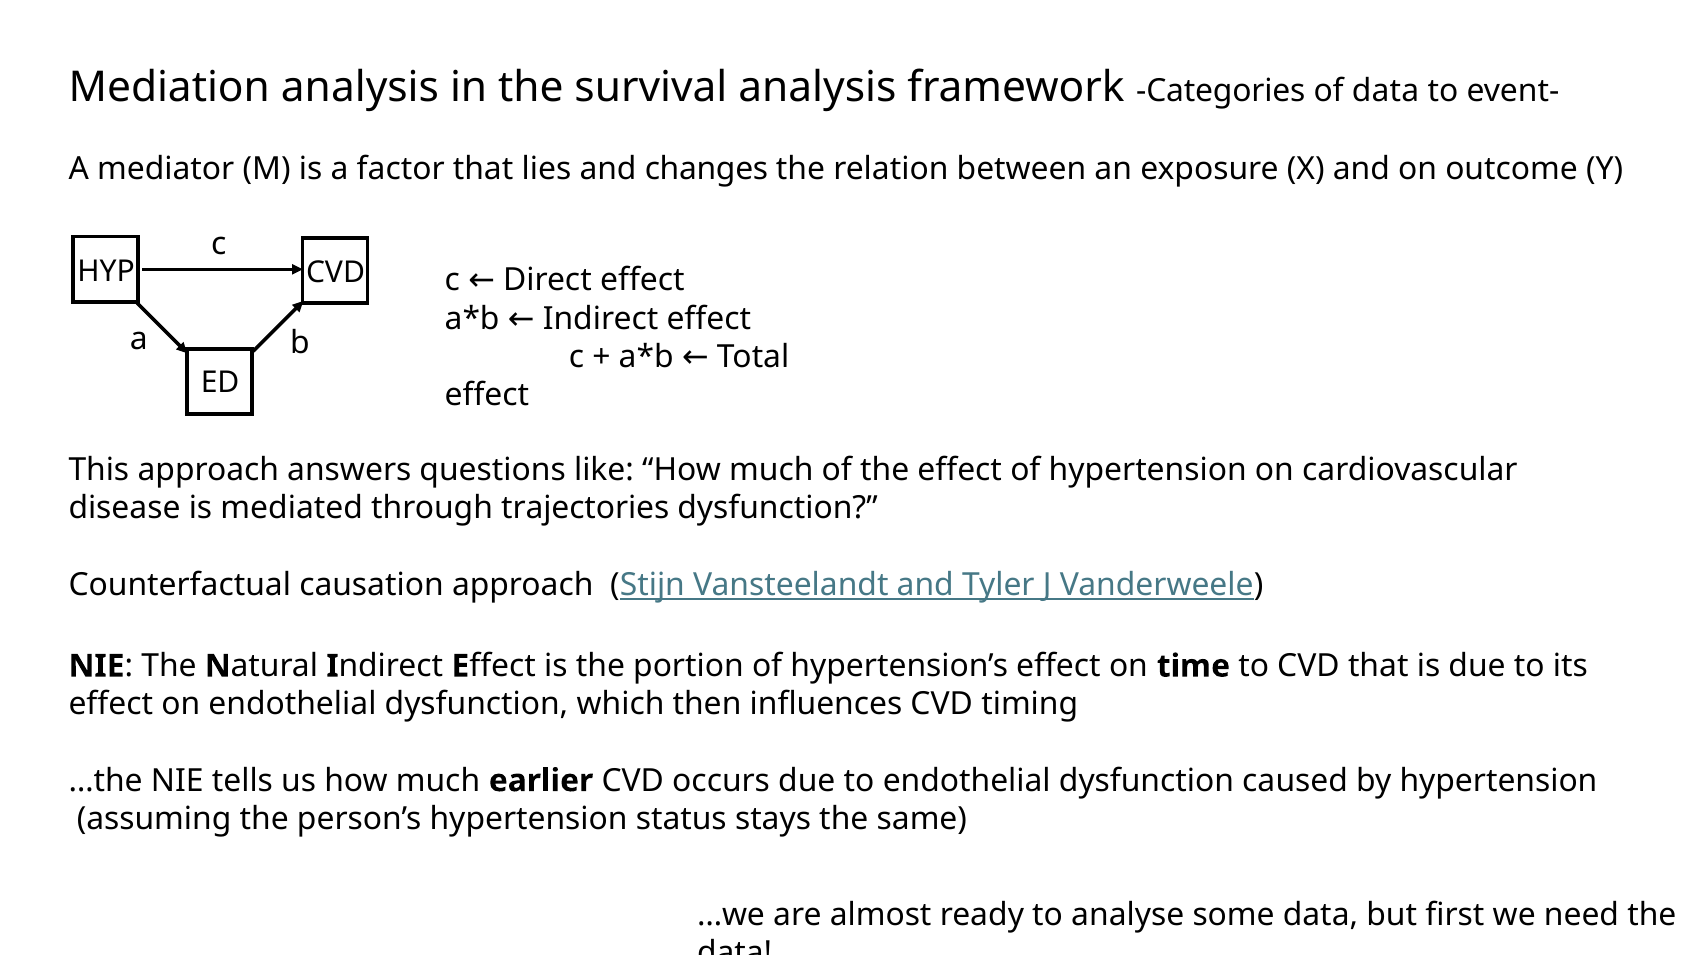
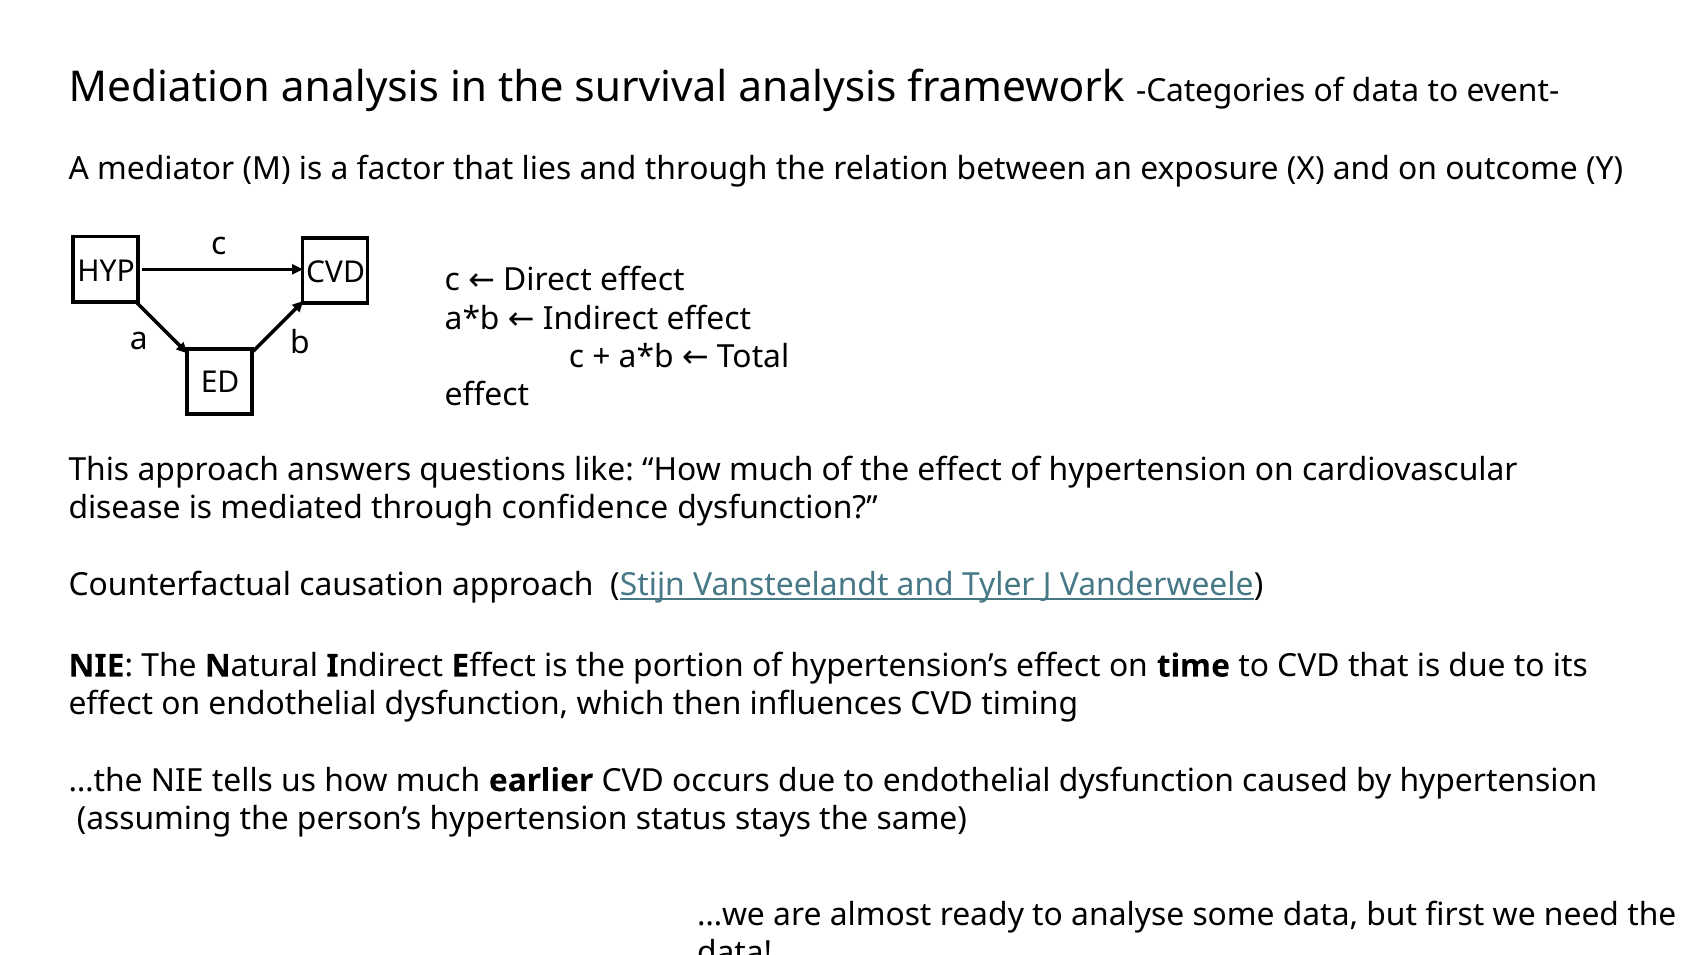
and changes: changes -> through (706, 169)
trajectories: trajectories -> confidence (585, 508)
